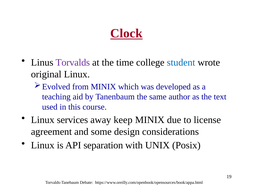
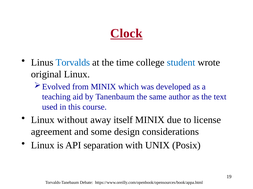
Torvalds colour: purple -> blue (73, 63)
services: services -> without (72, 120)
keep: keep -> itself (123, 120)
